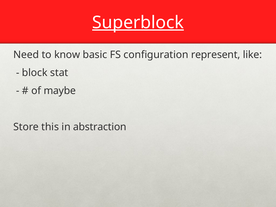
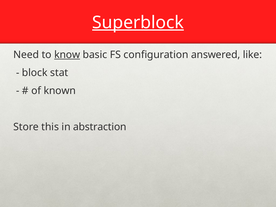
know underline: none -> present (67, 55)
represent: represent -> answered (216, 55)
maybe: maybe -> known (60, 91)
